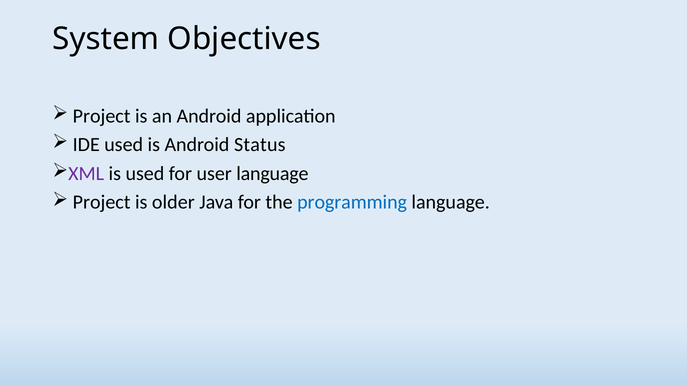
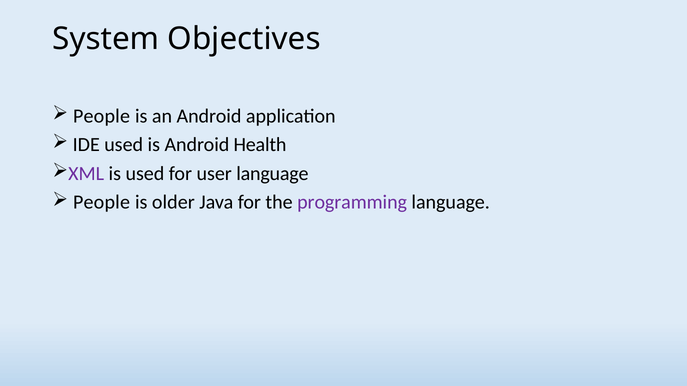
Project: Project -> People (102, 116)
Status: Status -> Health (260, 145)
Project: Project -> People (102, 203)
programming colour: blue -> purple (352, 203)
